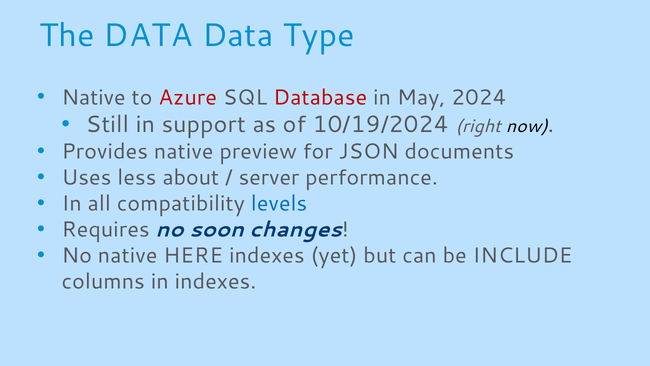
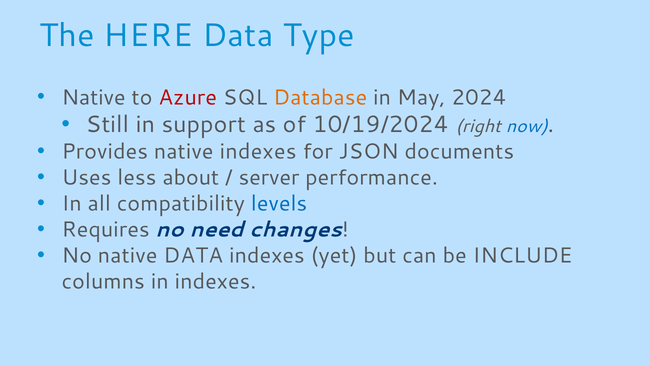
The DATA: DATA -> HERE (148, 35)
Database colour: red -> orange (320, 97)
now colour: black -> blue (527, 126)
native preview: preview -> indexes (258, 151)
soon: soon -> need (217, 229)
native HERE: HERE -> DATA (193, 255)
